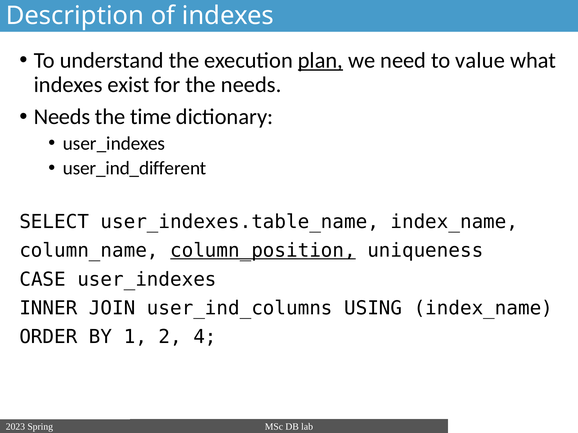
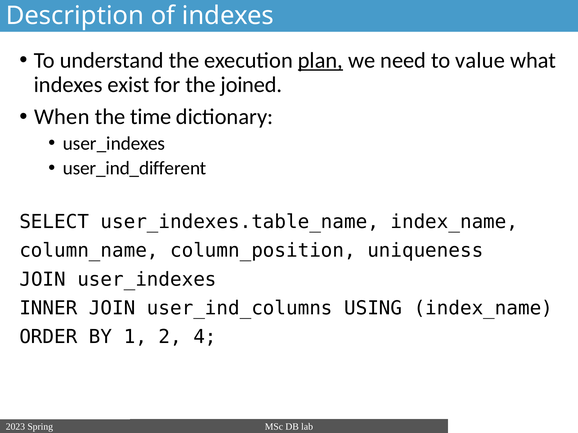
the needs: needs -> joined (251, 85)
Needs: Needs -> When (62, 117)
column_position underline: present -> none (263, 251)
CASE: CASE -> JOIN (43, 280)
